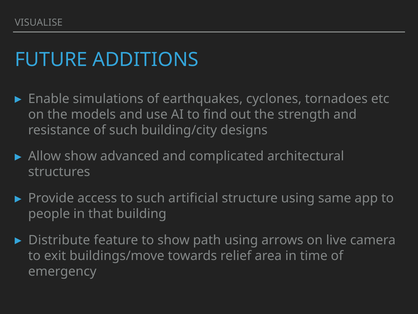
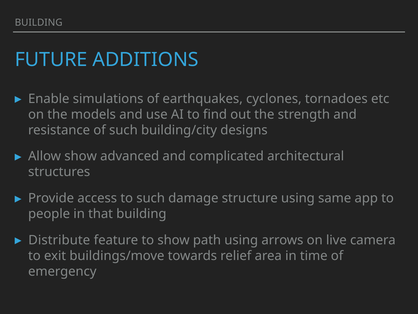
VISUALISE: VISUALISE -> BUILDING (39, 23)
artificial: artificial -> damage (193, 198)
